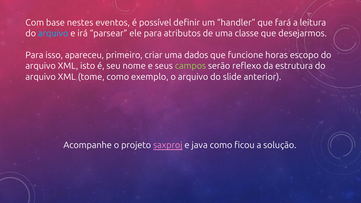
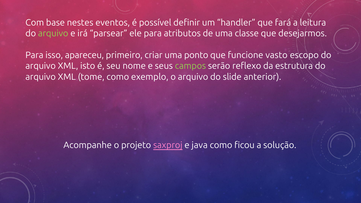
arquivo colour: light blue -> light green (53, 34)
dados: dados -> ponto (196, 55)
horas: horas -> vasto (277, 55)
